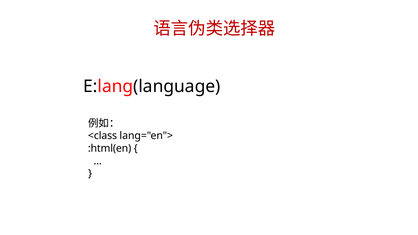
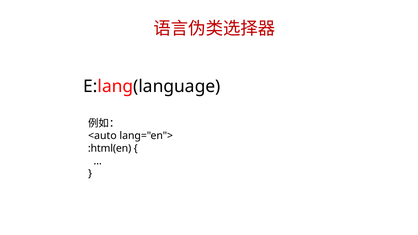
<class: <class -> <auto (102, 136)
